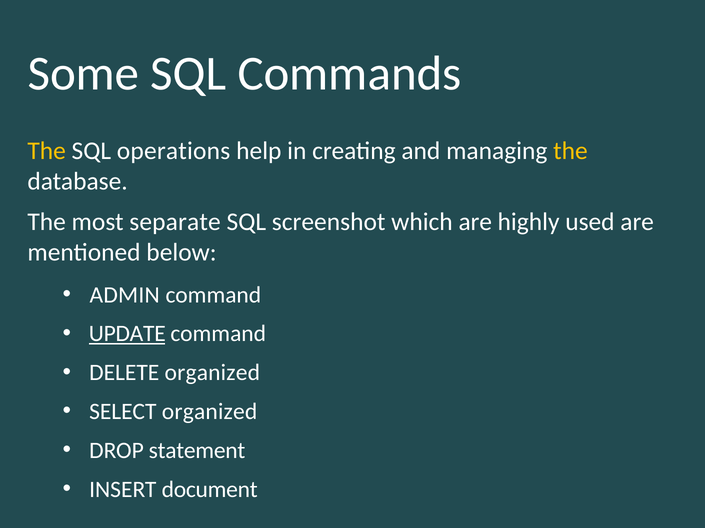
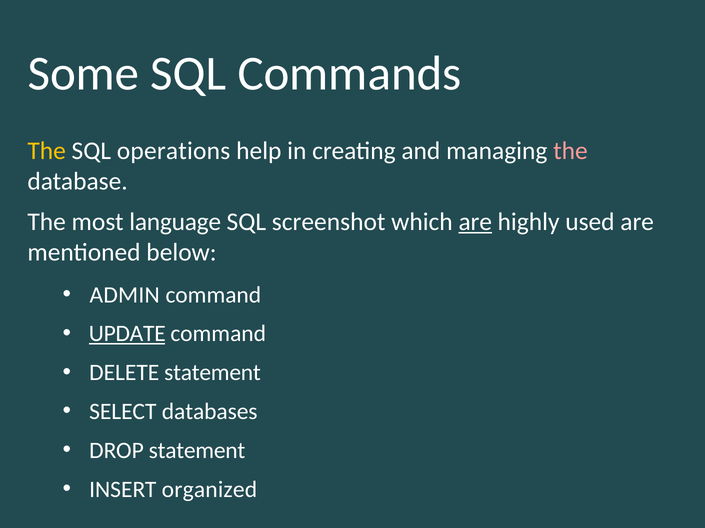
the colour: yellow -> pink (570, 151)
separate: separate -> language (175, 222)
are underline: none -> present (475, 222)
DELETE organized: organized -> statement (212, 373)
SELECT organized: organized -> databases (210, 412)
document: document -> organized (209, 490)
